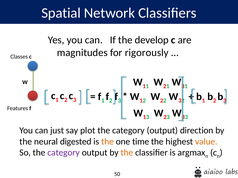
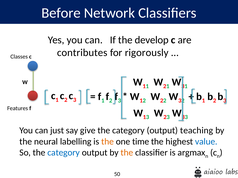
Spatial: Spatial -> Before (61, 13)
magnitudes: magnitudes -> contributes (82, 53)
plot: plot -> give (88, 131)
direction: direction -> teaching (197, 131)
digested: digested -> labelling (76, 142)
value colour: orange -> blue (206, 142)
category colour: purple -> blue (64, 153)
